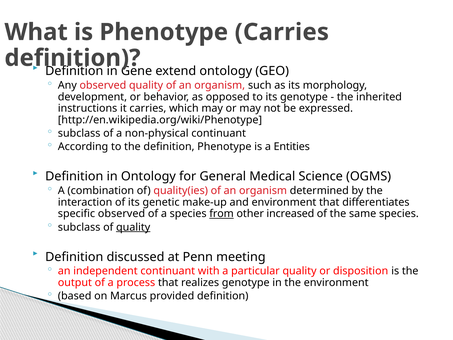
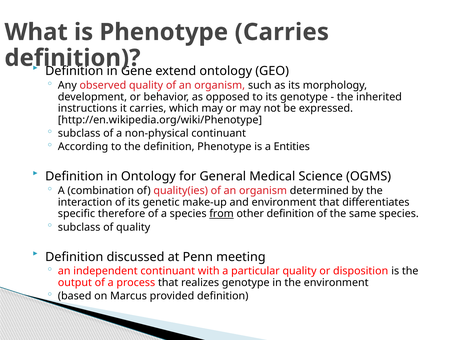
specific observed: observed -> therefore (122, 214)
other increased: increased -> definition (290, 214)
quality underline: present -> none (133, 227)
